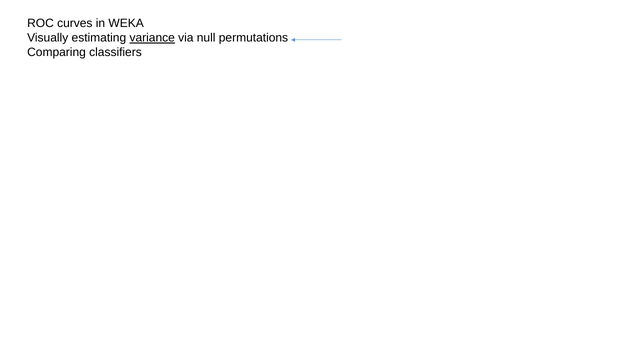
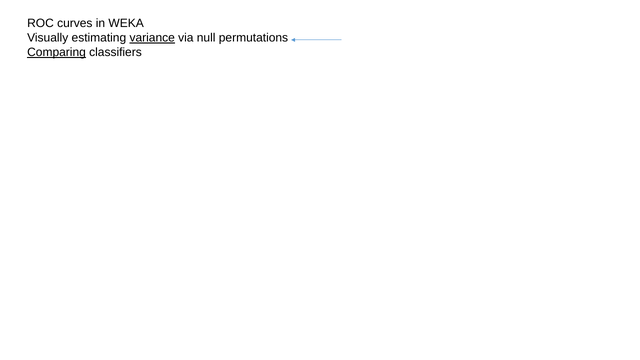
Comparing underline: none -> present (57, 52)
